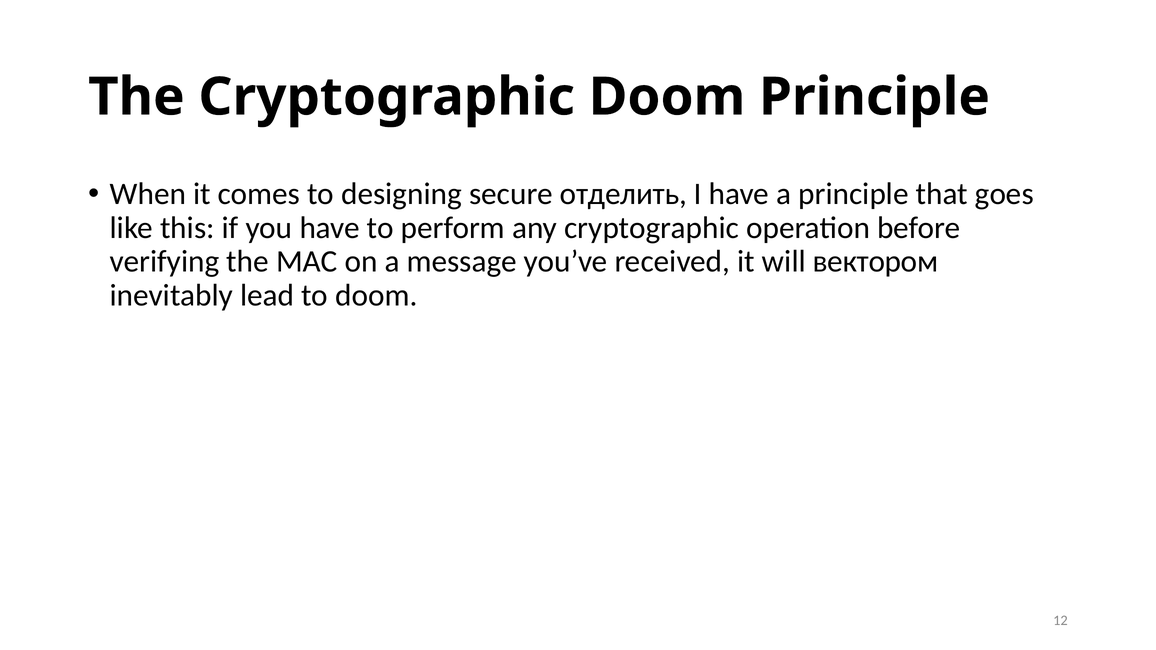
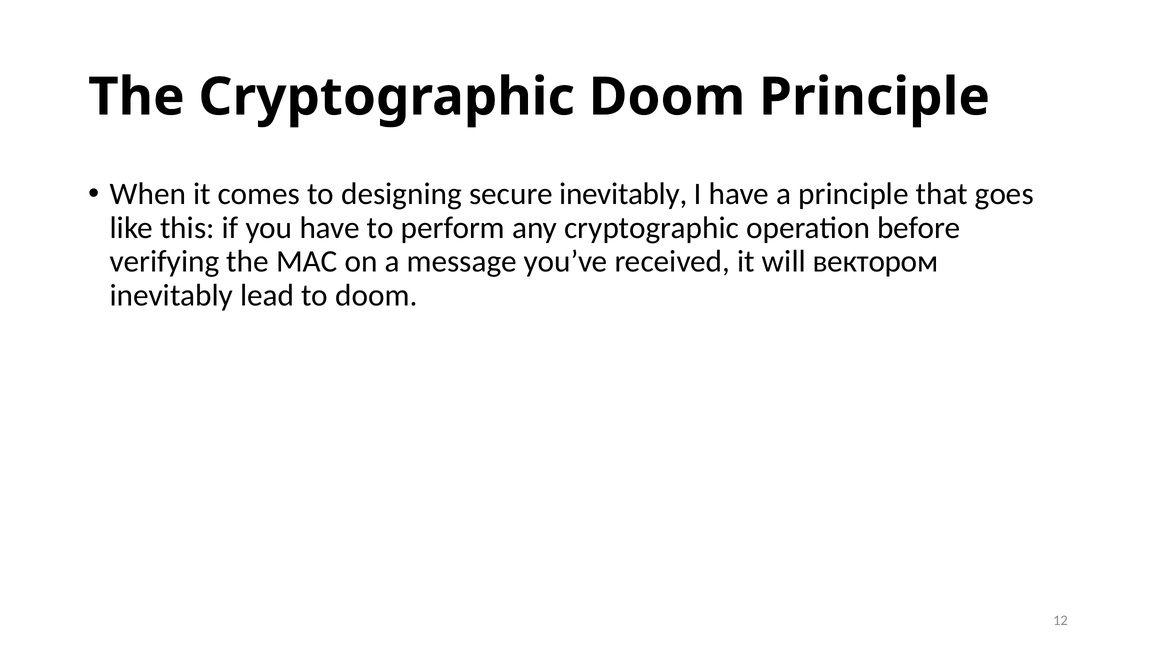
secure отделить: отделить -> inevitably (623, 194)
